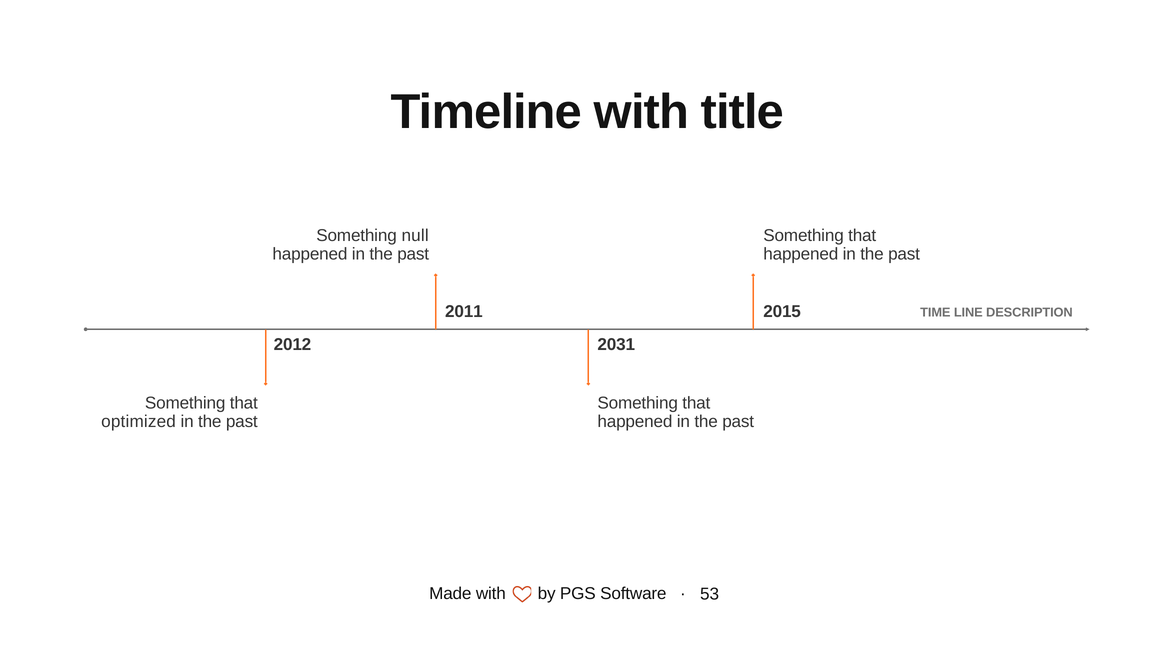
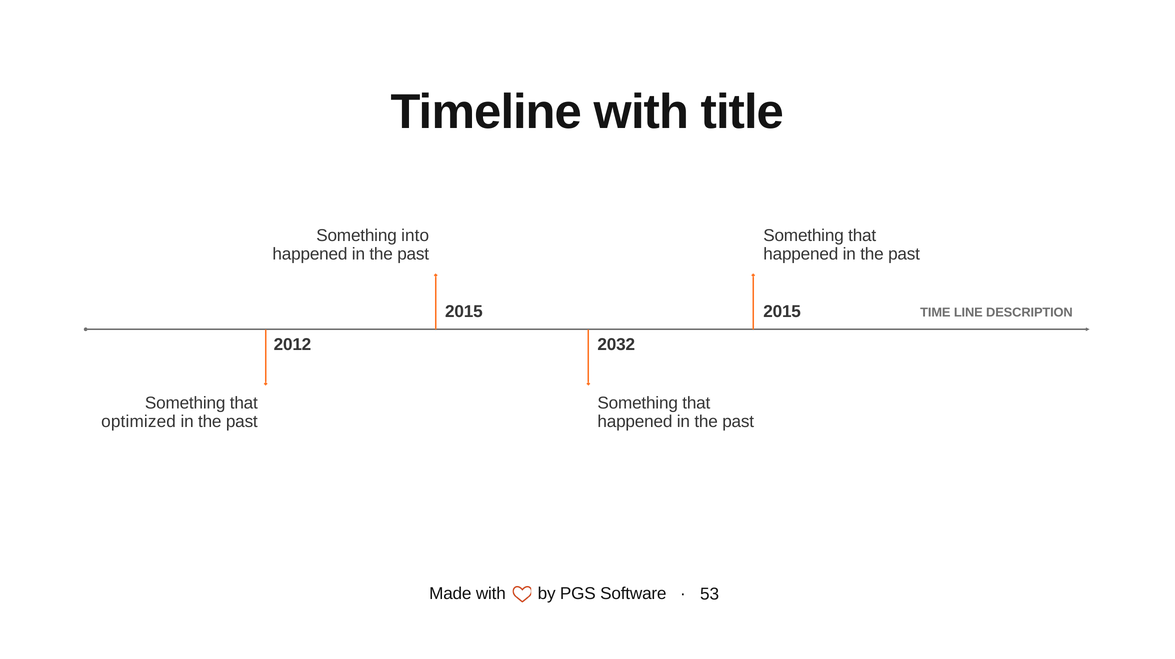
null: null -> into (415, 236)
2011: 2011 -> 2015 (464, 312)
2031: 2031 -> 2032 (616, 345)
